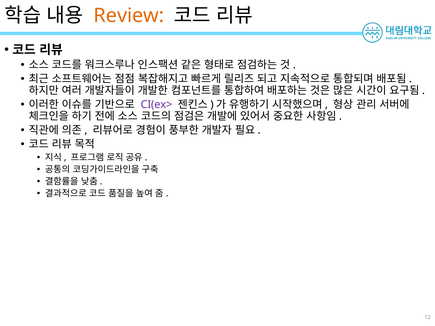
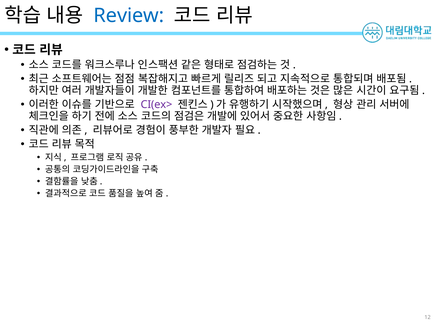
Review colour: orange -> blue (129, 16)
